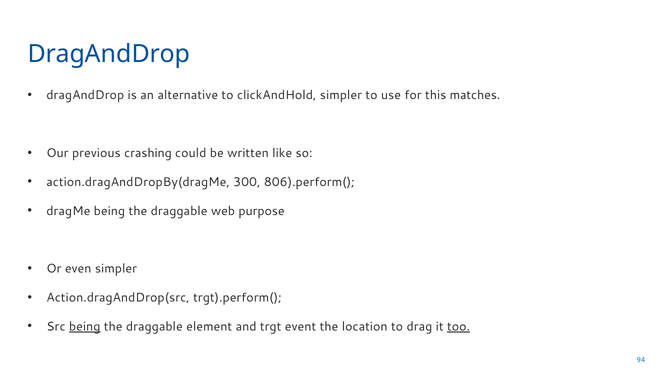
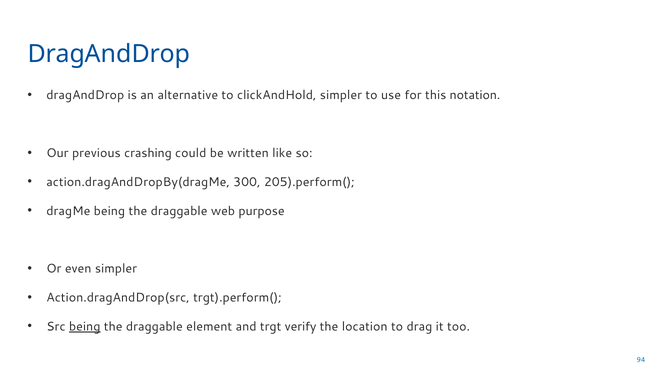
matches: matches -> notation (475, 95)
806).perform(: 806).perform( -> 205).perform( (309, 182)
event: event -> verify (301, 326)
too underline: present -> none (459, 326)
